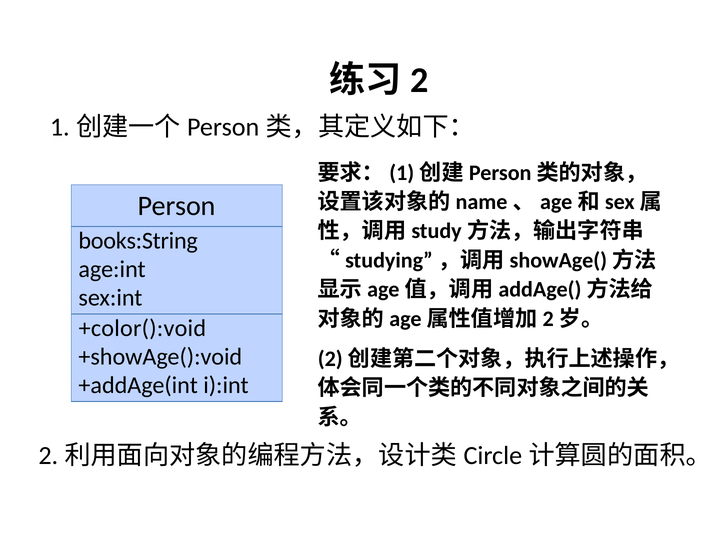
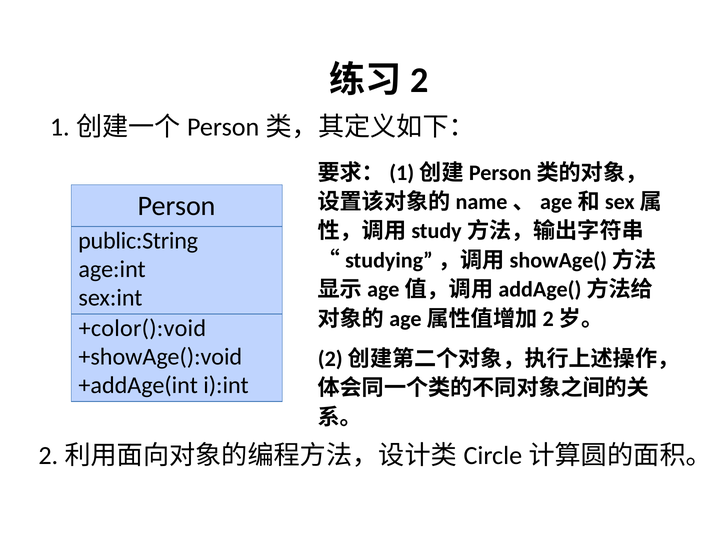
books:String: books:String -> public:String (138, 241)
